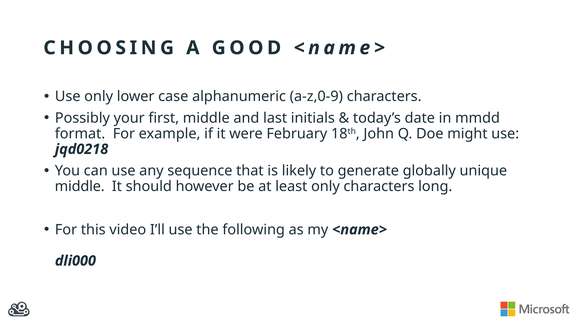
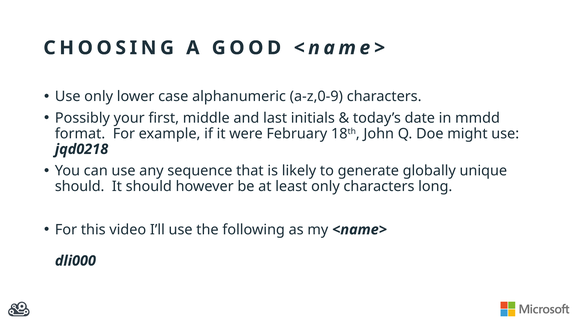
middle: middle -> should (80, 186)
